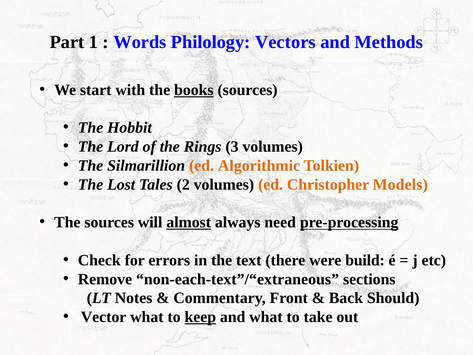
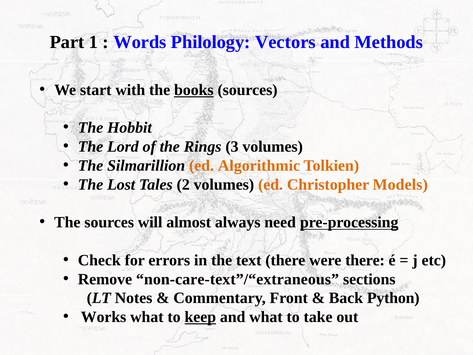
almost underline: present -> none (189, 222)
were build: build -> there (365, 260)
non-each-text”/“extraneous: non-each-text”/“extraneous -> non-care-text”/“extraneous (238, 279)
Should: Should -> Python (393, 298)
Vector: Vector -> Works (104, 317)
